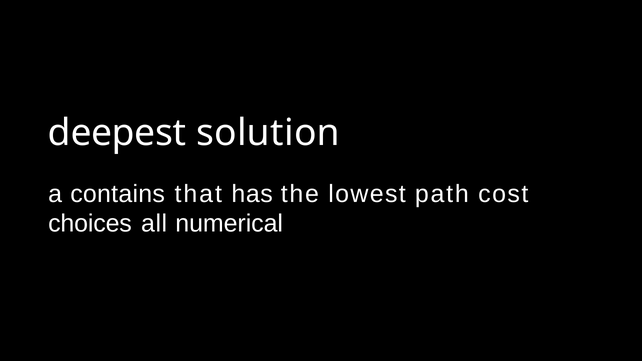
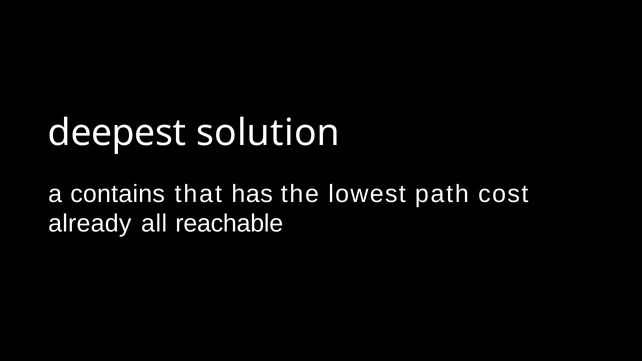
choices: choices -> already (90, 224)
numerical: numerical -> reachable (229, 224)
